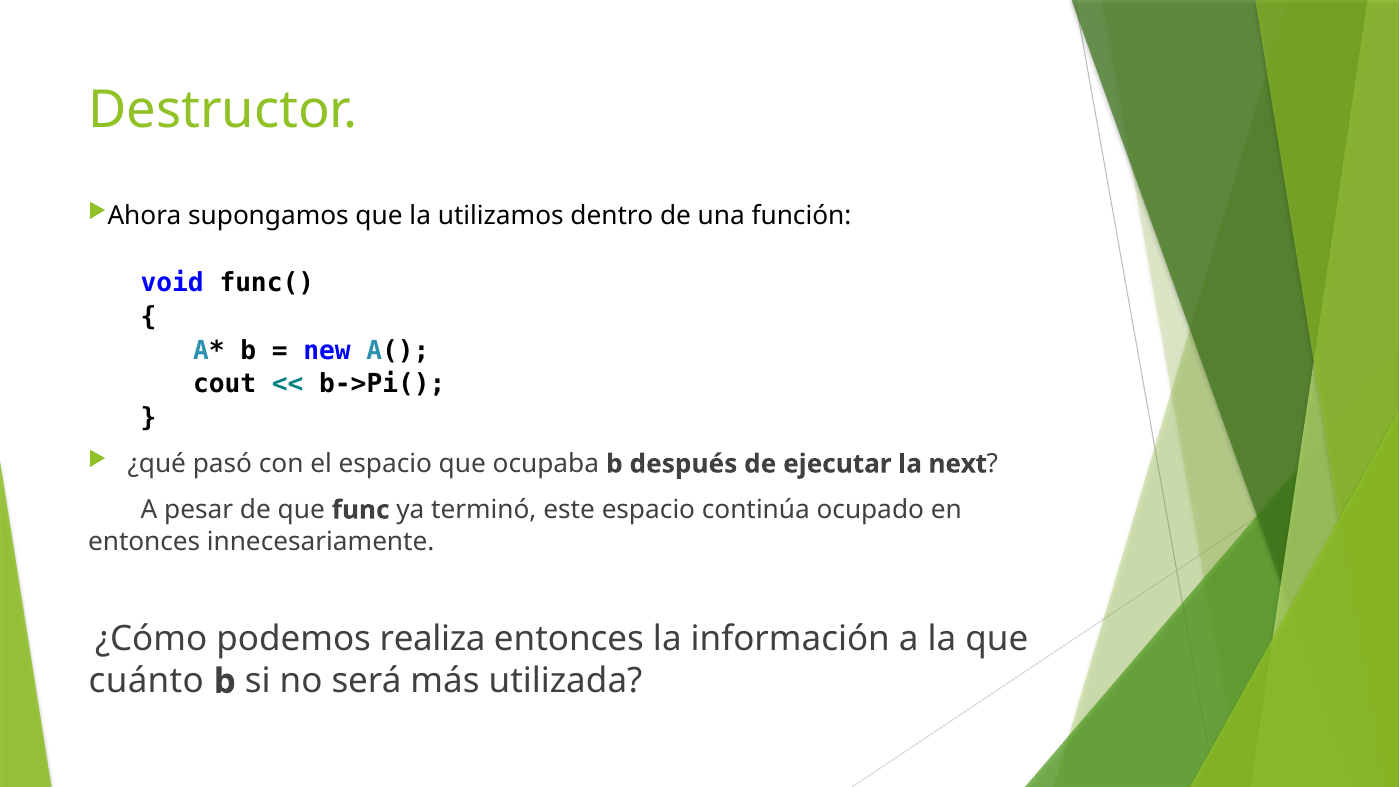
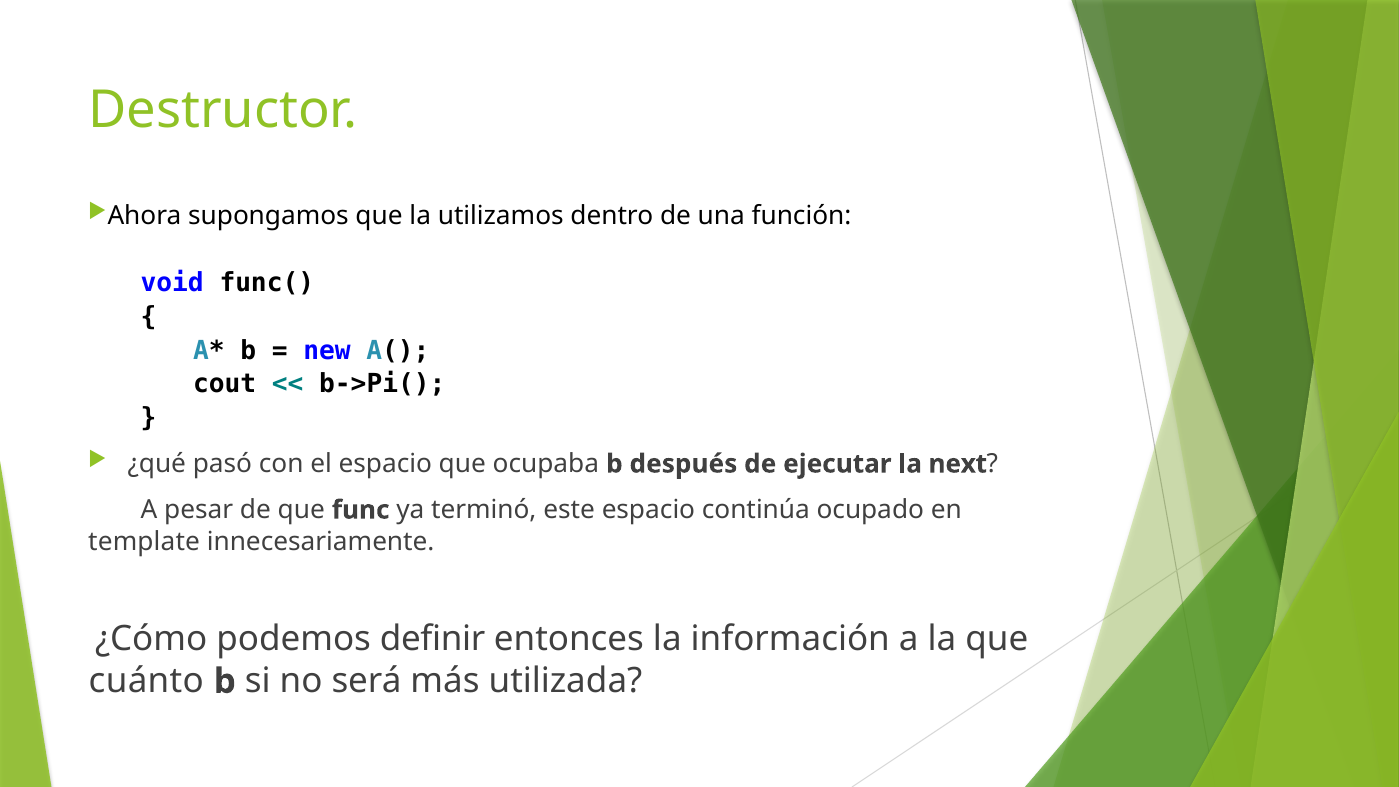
entonces: entonces -> template (144, 541)
realiza: realiza -> definir (433, 639)
